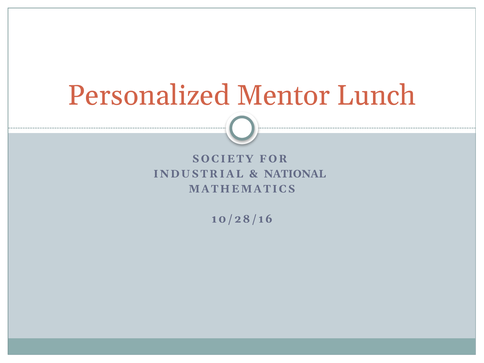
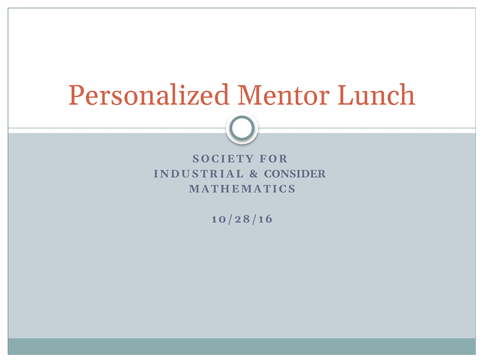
NATIONAL: NATIONAL -> CONSIDER (295, 174)
